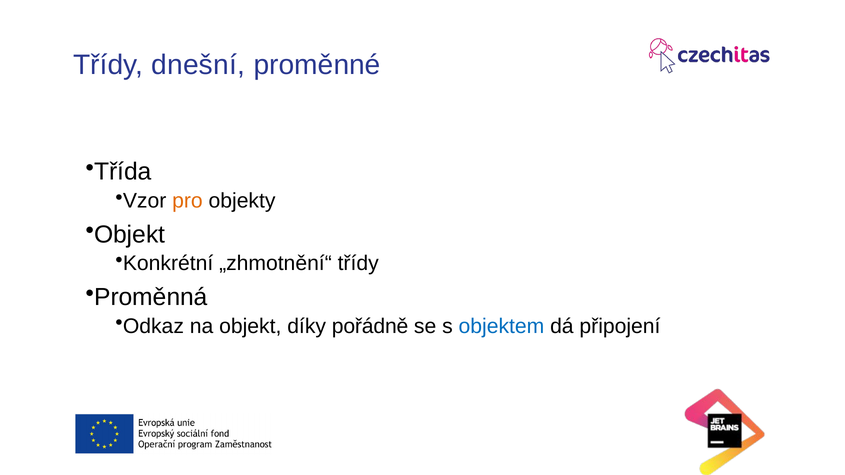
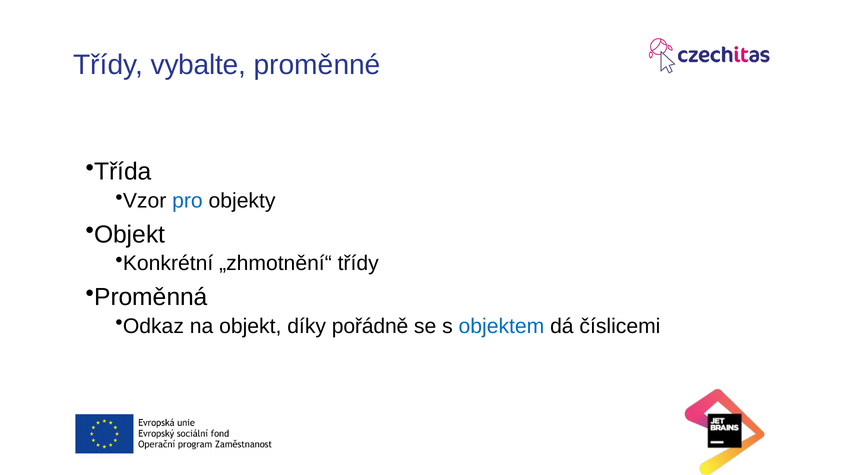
dnešní: dnešní -> vybalte (198, 65)
pro colour: orange -> blue (187, 201)
připojení: připojení -> číslicemi (620, 326)
